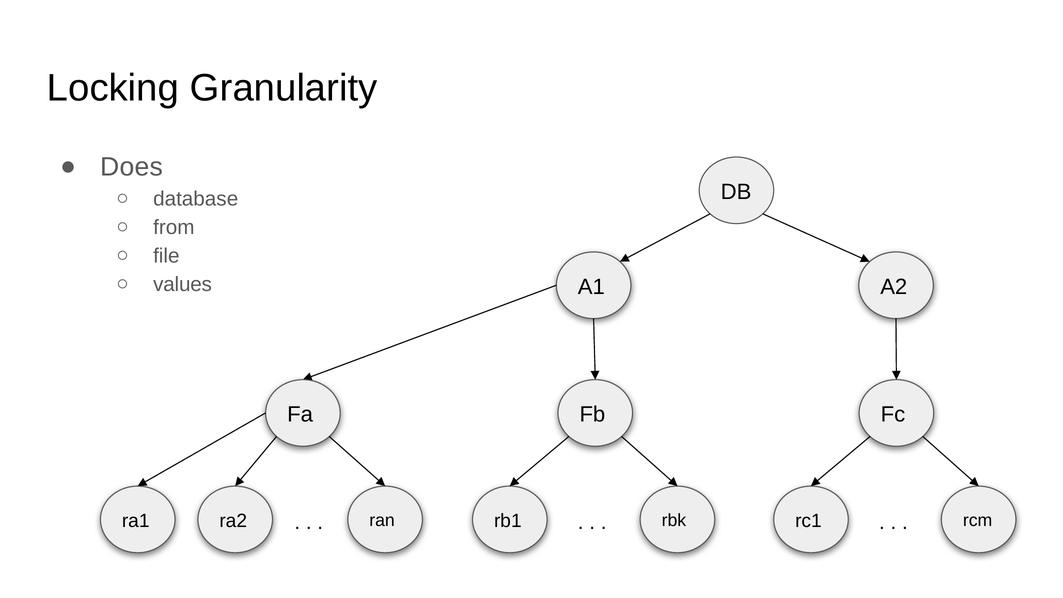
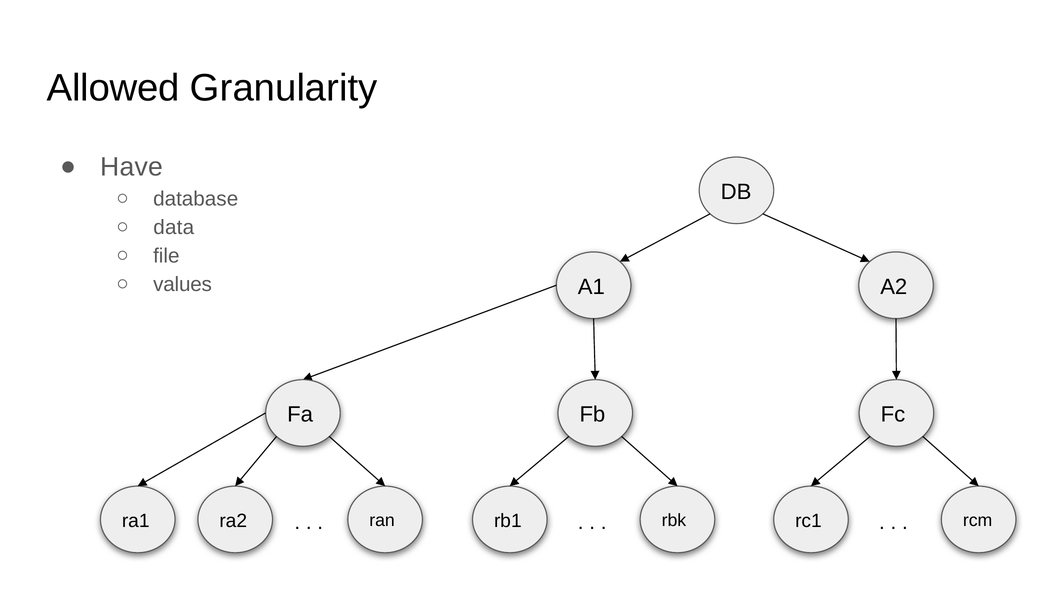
Locking: Locking -> Allowed (113, 88)
Does: Does -> Have (132, 167)
from: from -> data (174, 227)
